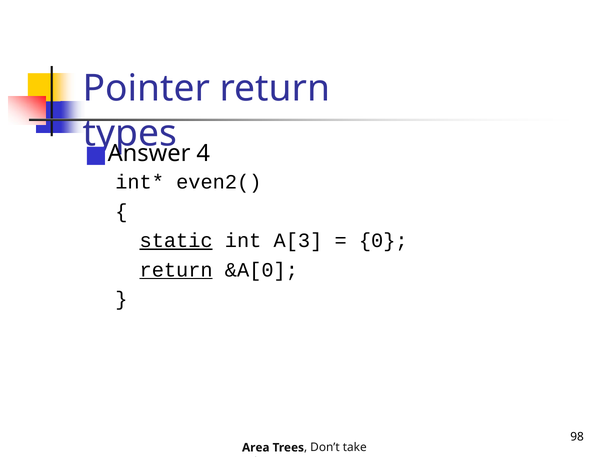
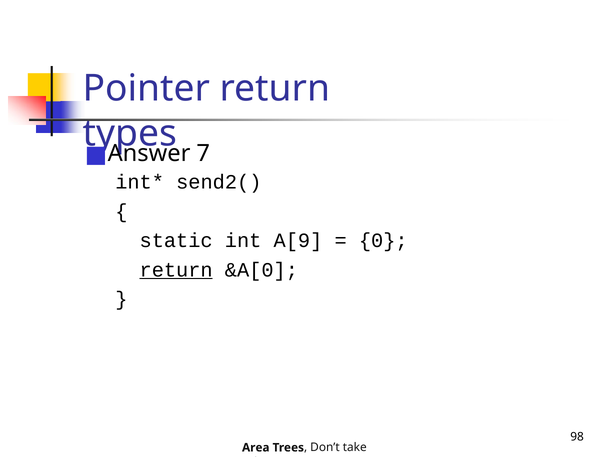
4: 4 -> 7 (203, 153)
even2(: even2( -> send2( (219, 182)
static underline: present -> none (176, 240)
A[3: A[3 -> A[9 (298, 240)
